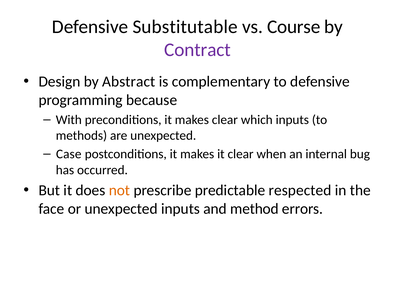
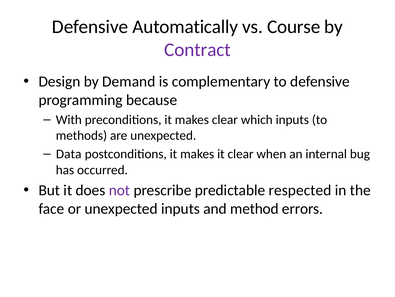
Substitutable: Substitutable -> Automatically (185, 27)
Abstract: Abstract -> Demand (129, 81)
Case: Case -> Data (69, 154)
not colour: orange -> purple (119, 190)
